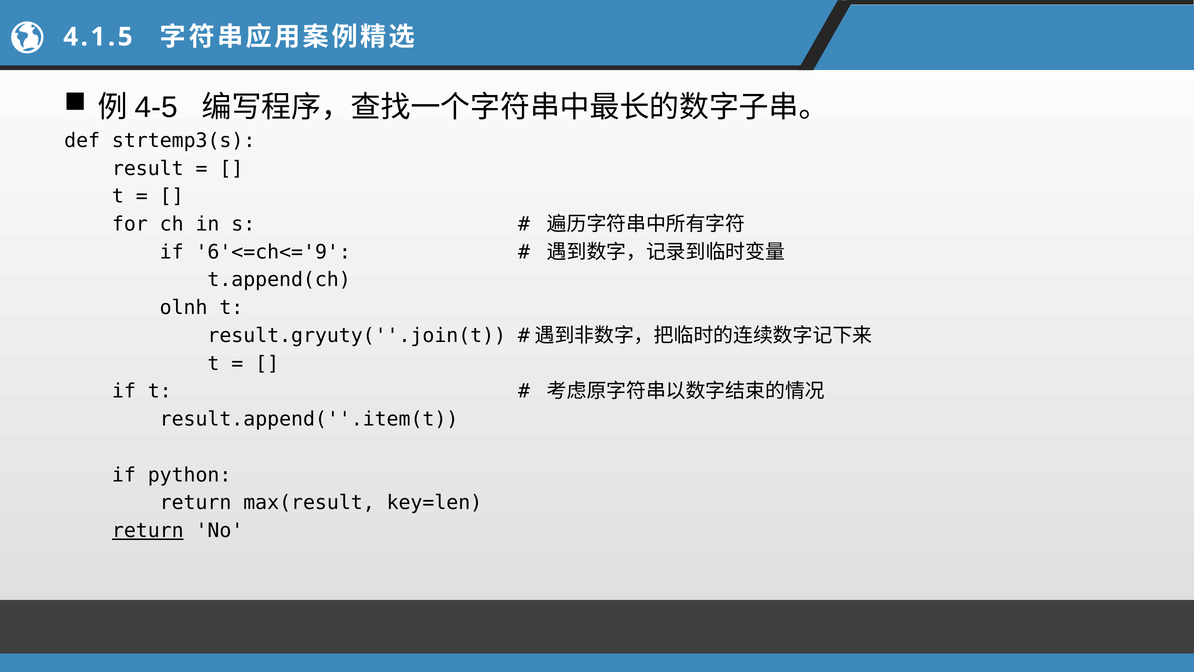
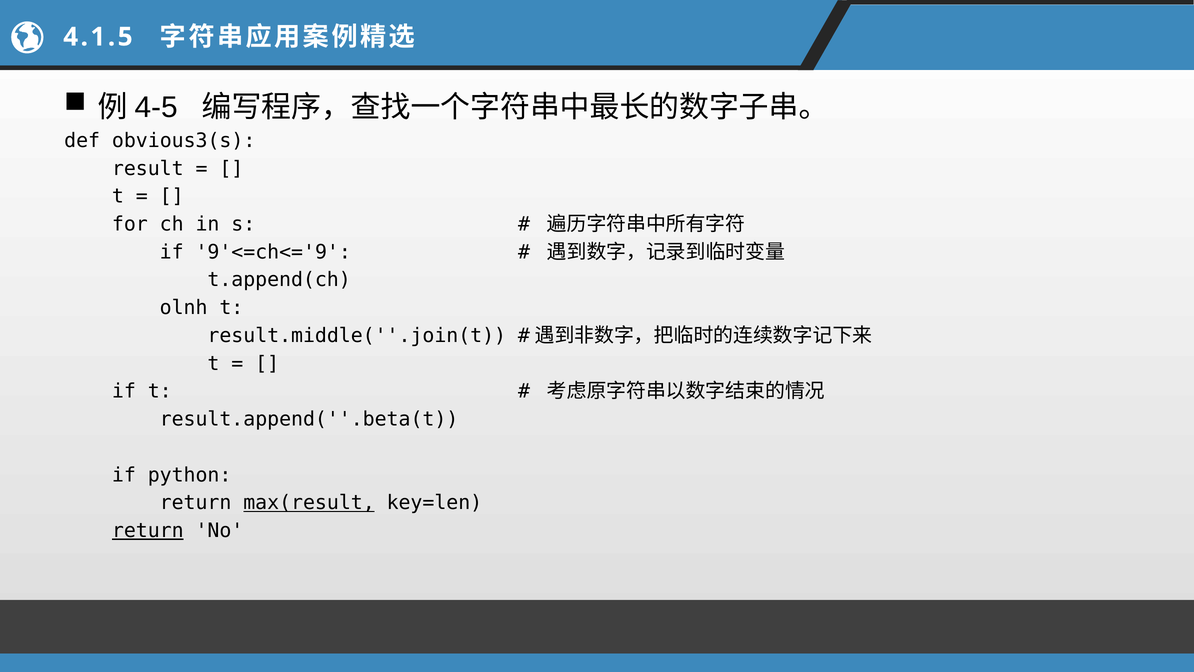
strtemp3(s: strtemp3(s -> obvious3(s (184, 140)
6'<=ch<='9: 6'<=ch<='9 -> 9'<=ch<='9 (273, 252)
result.gryuty(''.join(t: result.gryuty(''.join(t -> result.middle(''.join(t (357, 335)
result.append(''.item(t: result.append(''.item(t -> result.append(''.beta(t (309, 419)
max(result underline: none -> present (309, 503)
